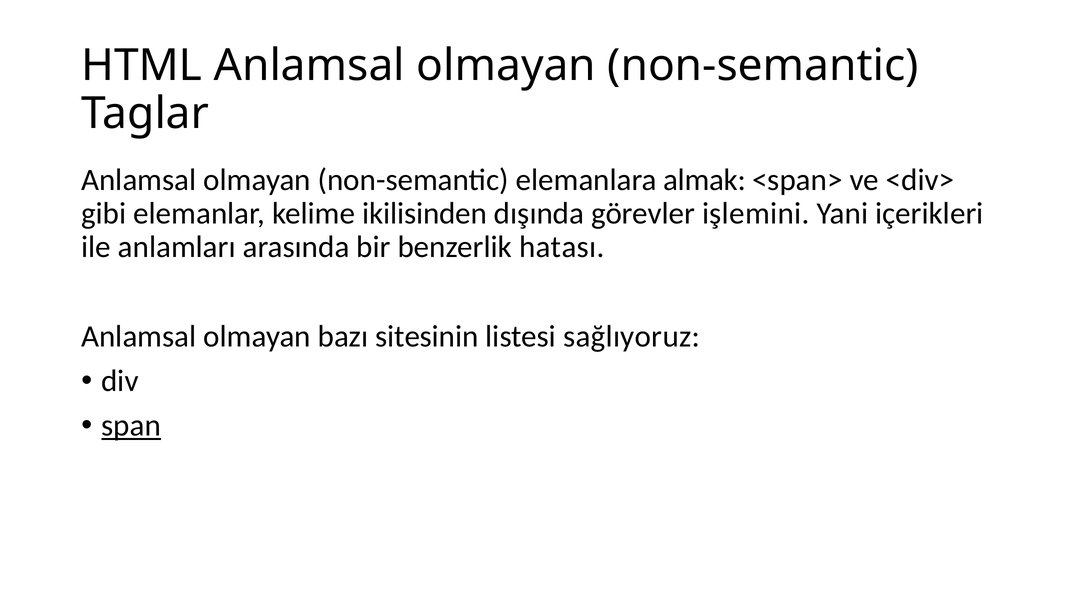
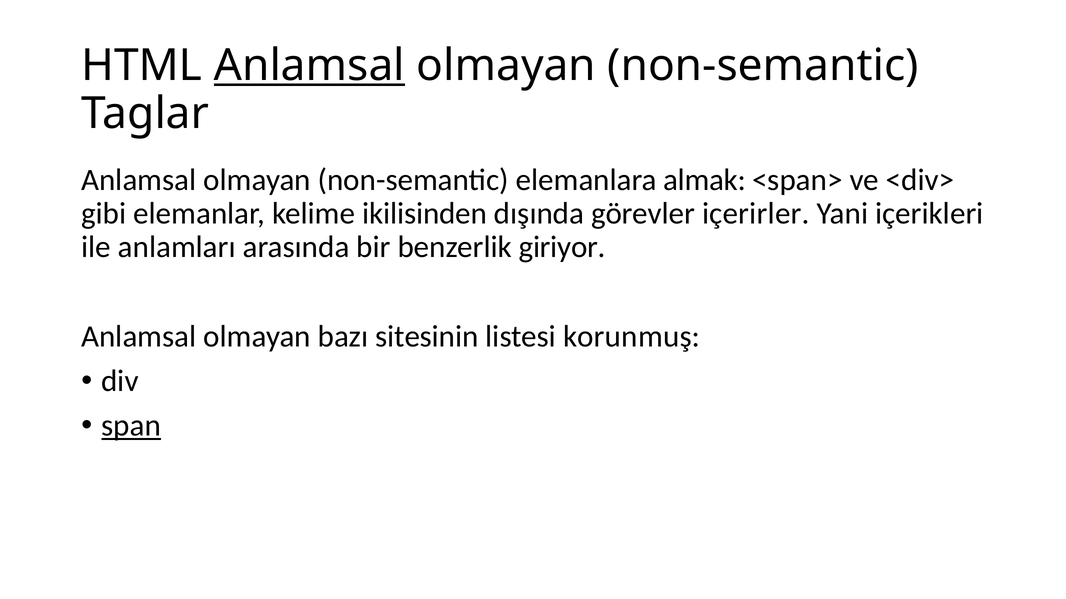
Anlamsal underline: none -> present (309, 66)
işlemini: işlemini -> içerirler (756, 214)
hatası: hatası -> giriyor (562, 247)
sağlıyoruz: sağlıyoruz -> korunmuş (632, 337)
